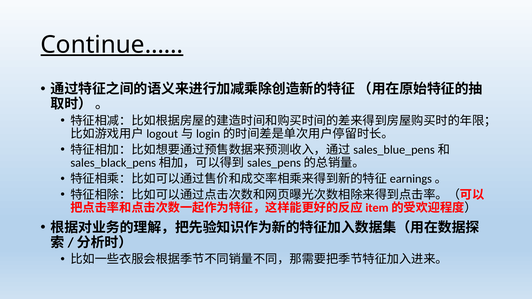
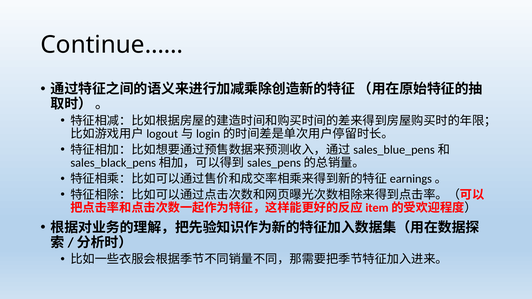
Continue…… underline: present -> none (112, 45)
